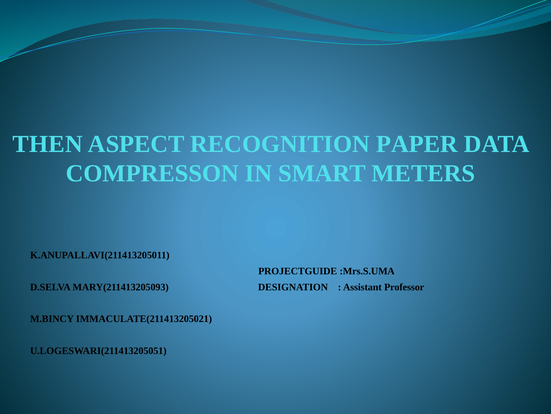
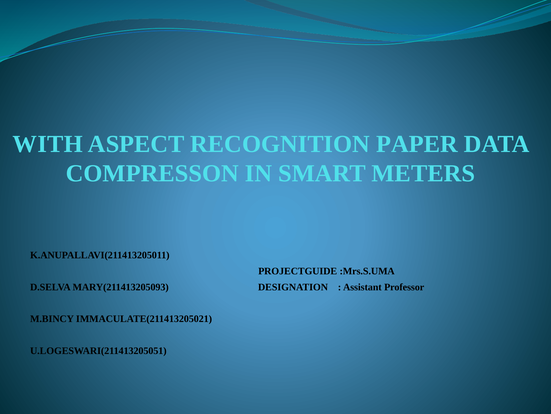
THEN: THEN -> WITH (48, 144)
